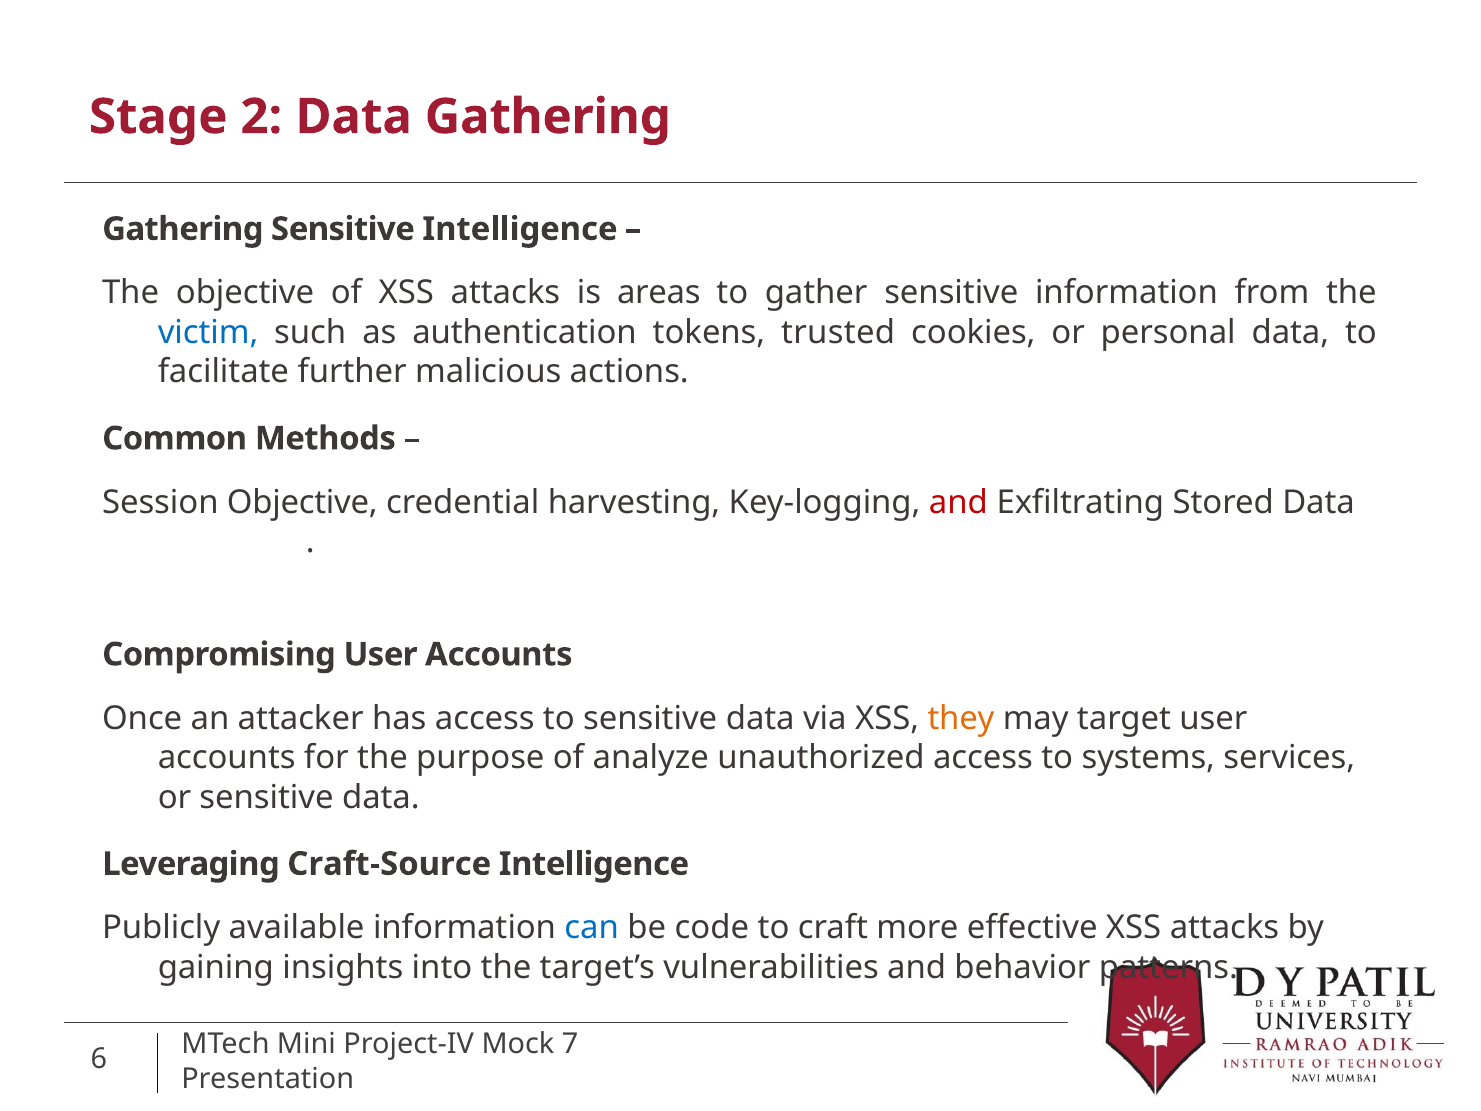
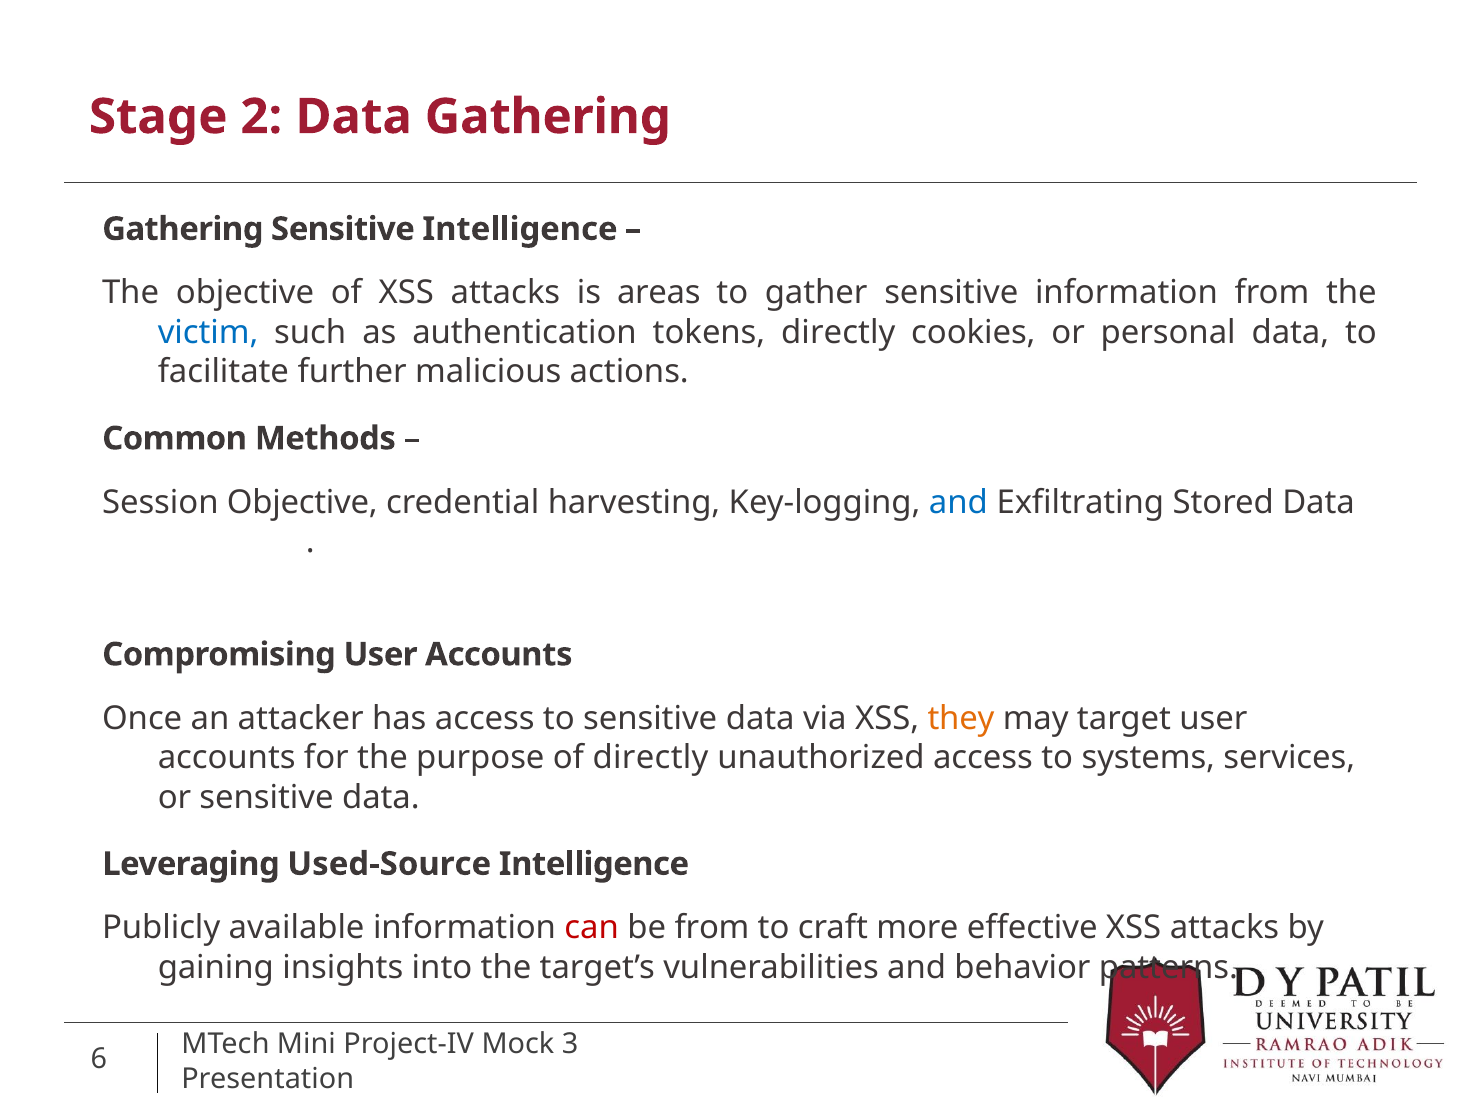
tokens trusted: trusted -> directly (838, 332)
and colour: red -> blue (958, 502)
of analyze: analyze -> directly (651, 758)
Craft-Source: Craft-Source -> Used-Source (389, 864)
can colour: blue -> red (592, 928)
be code: code -> from (712, 928)
7: 7 -> 3 (570, 1044)
